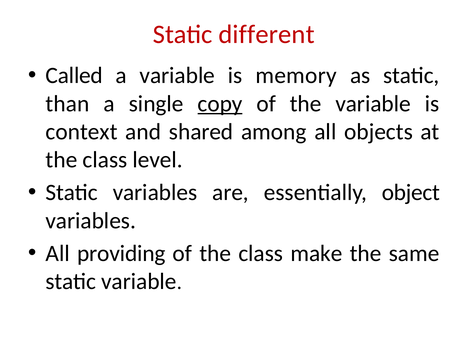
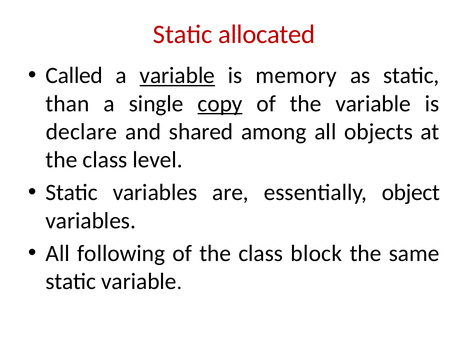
different: different -> allocated (267, 34)
variable underline: none -> present (177, 76)
context: context -> declare (81, 132)
providing: providing -> following (121, 253)
make: make -> block (316, 253)
